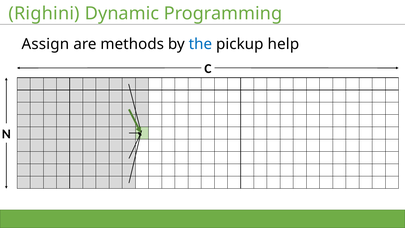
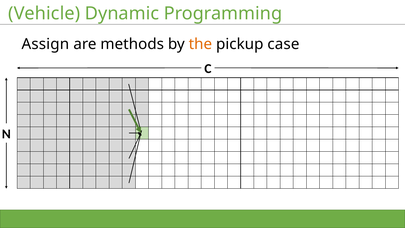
Righini: Righini -> Vehicle (44, 14)
the colour: blue -> orange (200, 44)
help: help -> case (283, 44)
